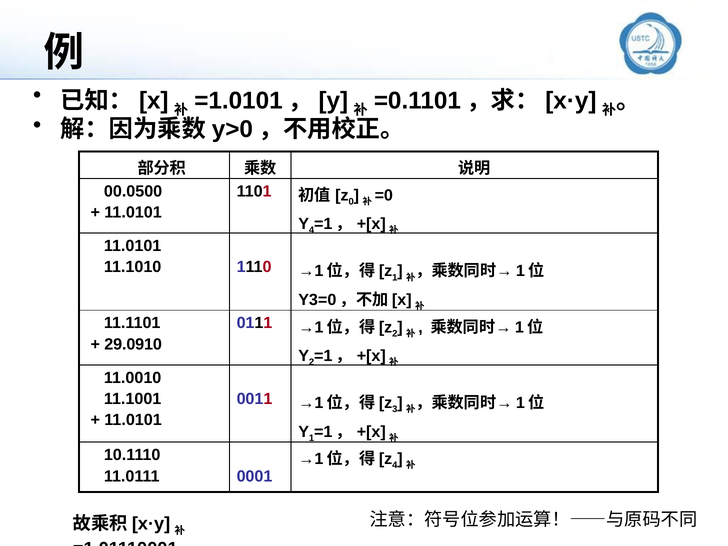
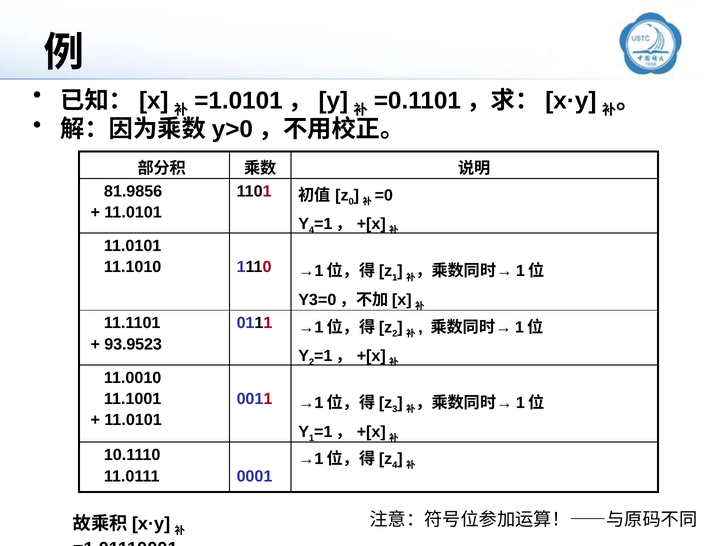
00.0500: 00.0500 -> 81.9856 (133, 191)
29.0910: 29.0910 -> 93.9523 (133, 344)
